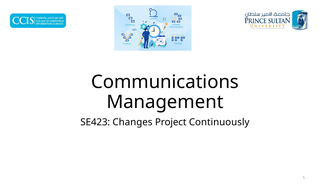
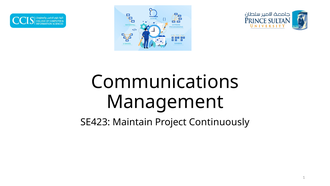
Changes: Changes -> Maintain (133, 122)
